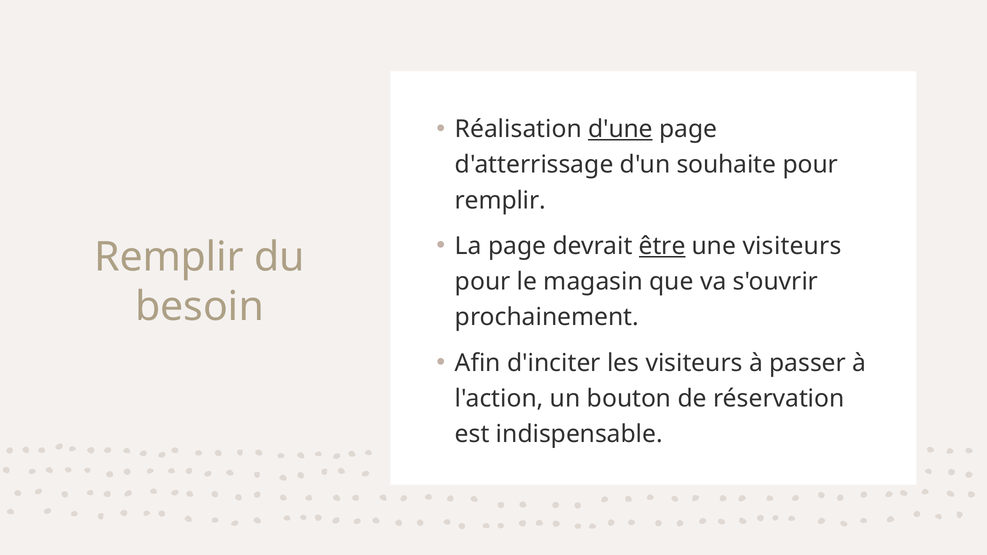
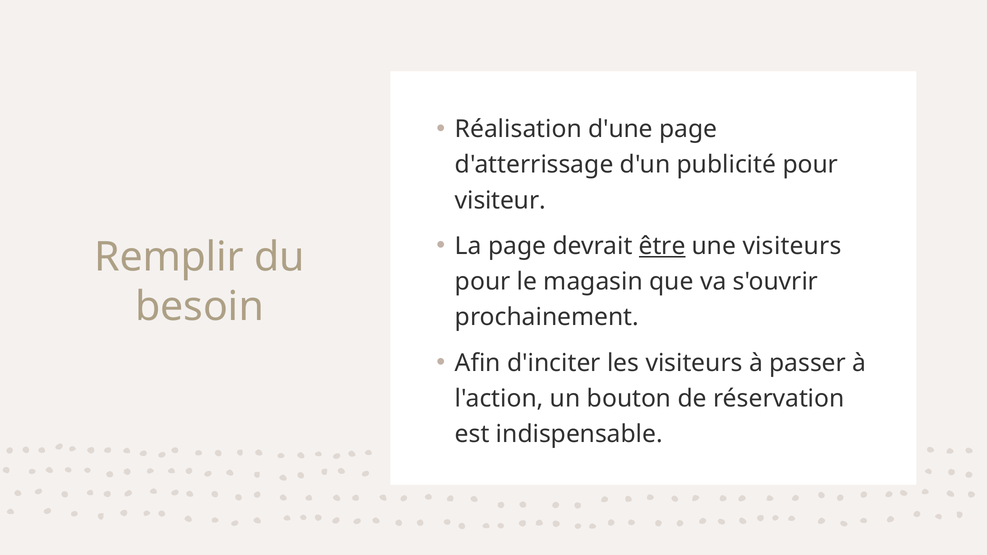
d'une underline: present -> none (621, 129)
souhaite: souhaite -> publicité (726, 165)
remplir: remplir -> visiteur (500, 200)
